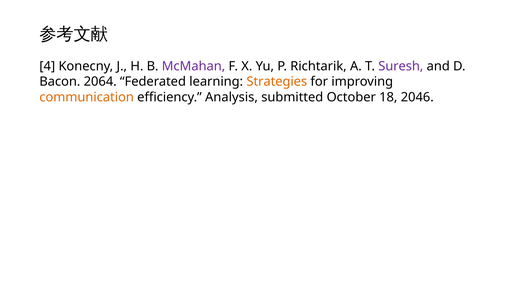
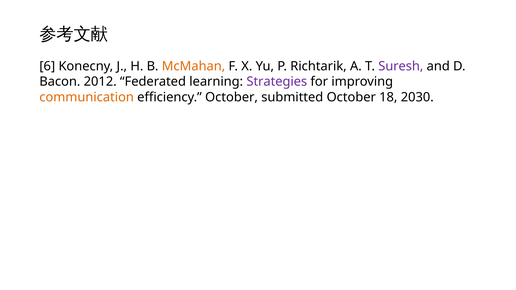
4: 4 -> 6 (47, 66)
McMahan colour: purple -> orange (193, 66)
2064: 2064 -> 2012 (100, 82)
Strategies colour: orange -> purple (277, 82)
efficiency Analysis: Analysis -> October (232, 97)
2046: 2046 -> 2030 (417, 97)
